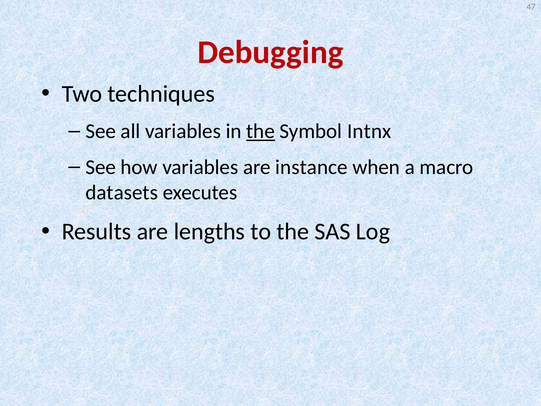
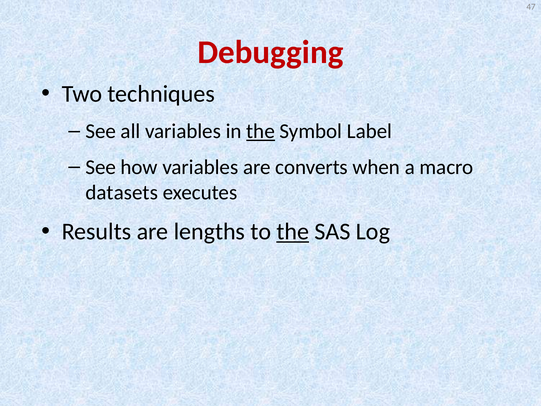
Intnx: Intnx -> Label (369, 131)
instance: instance -> converts (312, 167)
the underline: none -> present (293, 232)
